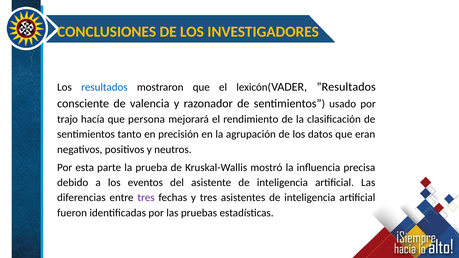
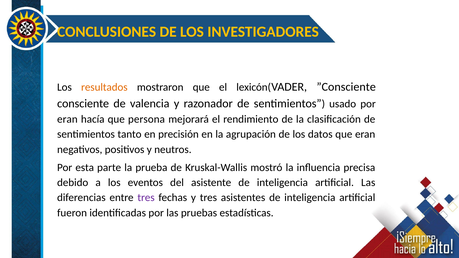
resultados colour: blue -> orange (104, 87)
”Resultados: ”Resultados -> ”Consciente (346, 87)
trajo: trajo -> eran (67, 119)
